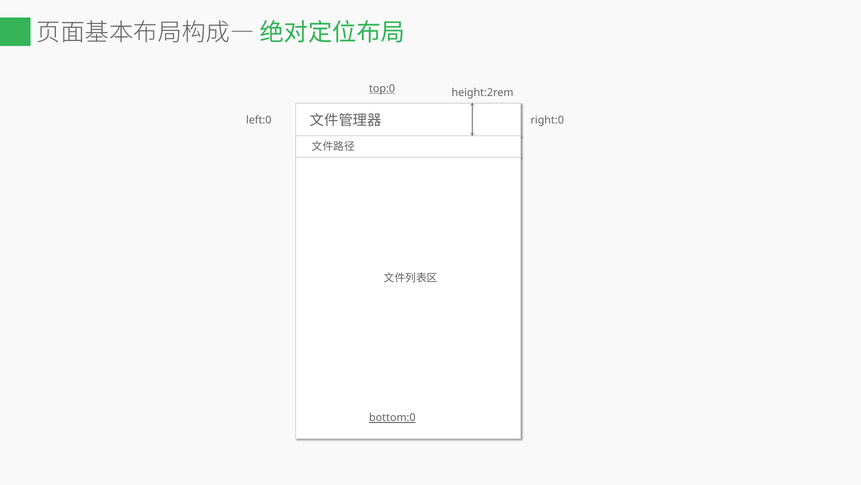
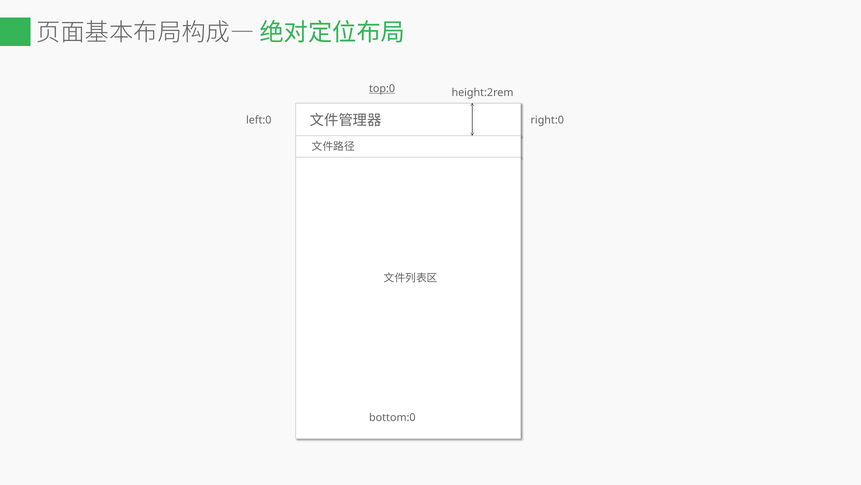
bottom:0 underline: present -> none (392, 417)
